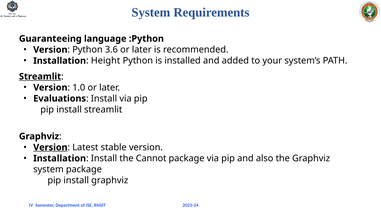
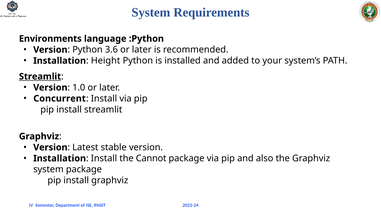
Guaranteeing: Guaranteeing -> Environments (50, 39)
Evaluations: Evaluations -> Concurrent (60, 98)
Version underline: present -> none (50, 147)
